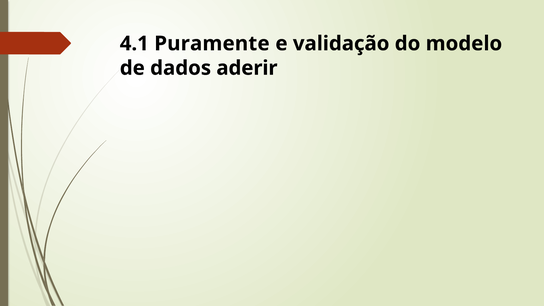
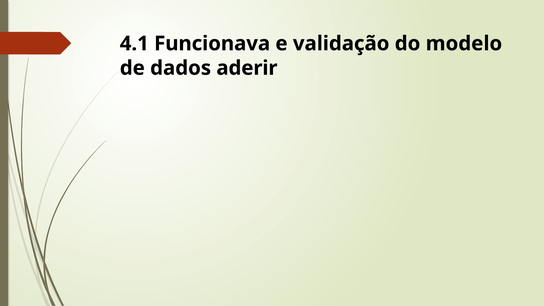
Puramente: Puramente -> Funcionava (212, 44)
